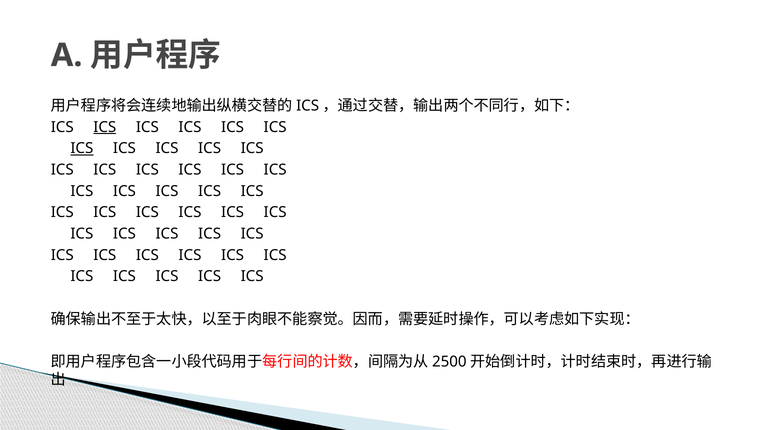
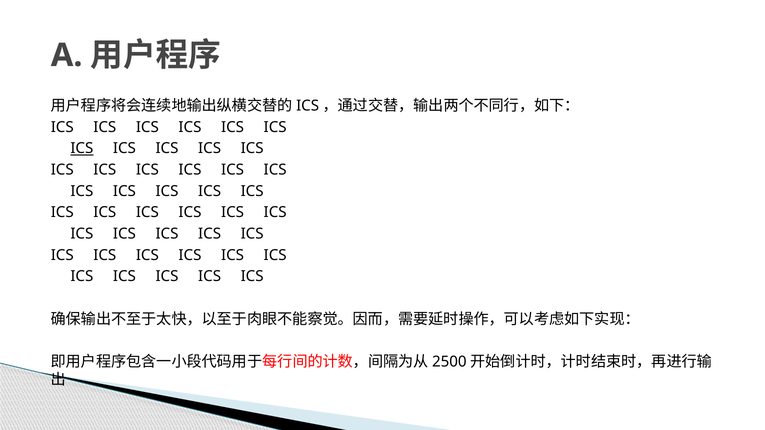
ICS underline: present -> none (105, 127)
